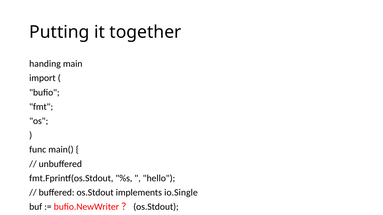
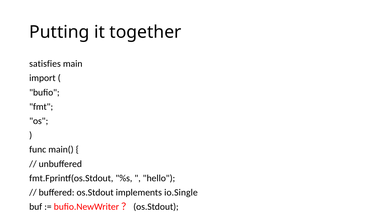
handing: handing -> satisfies (45, 64)
